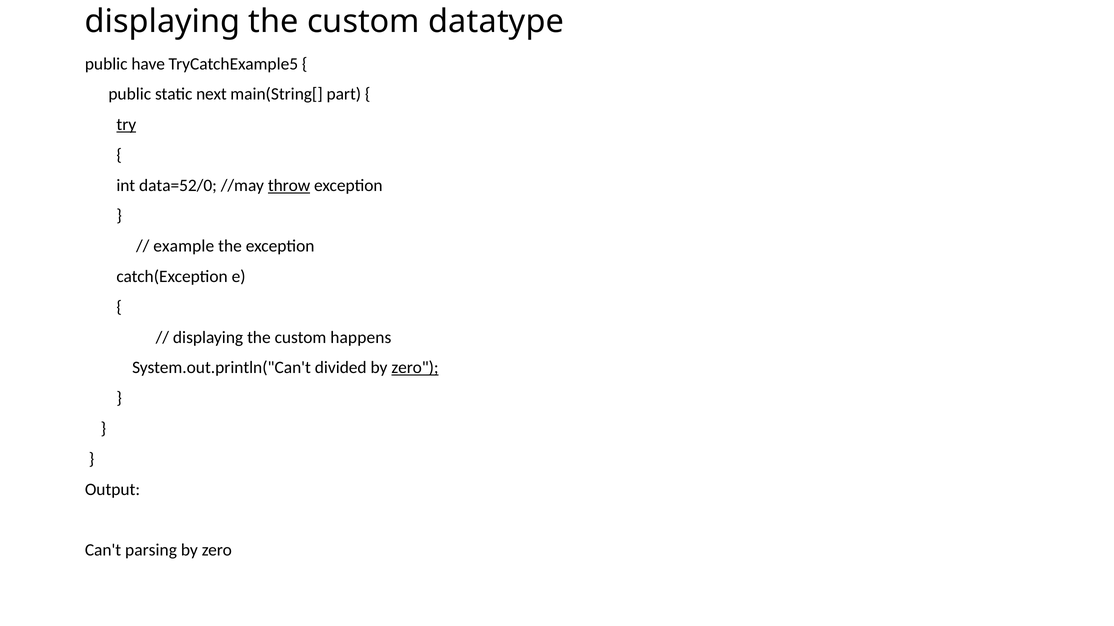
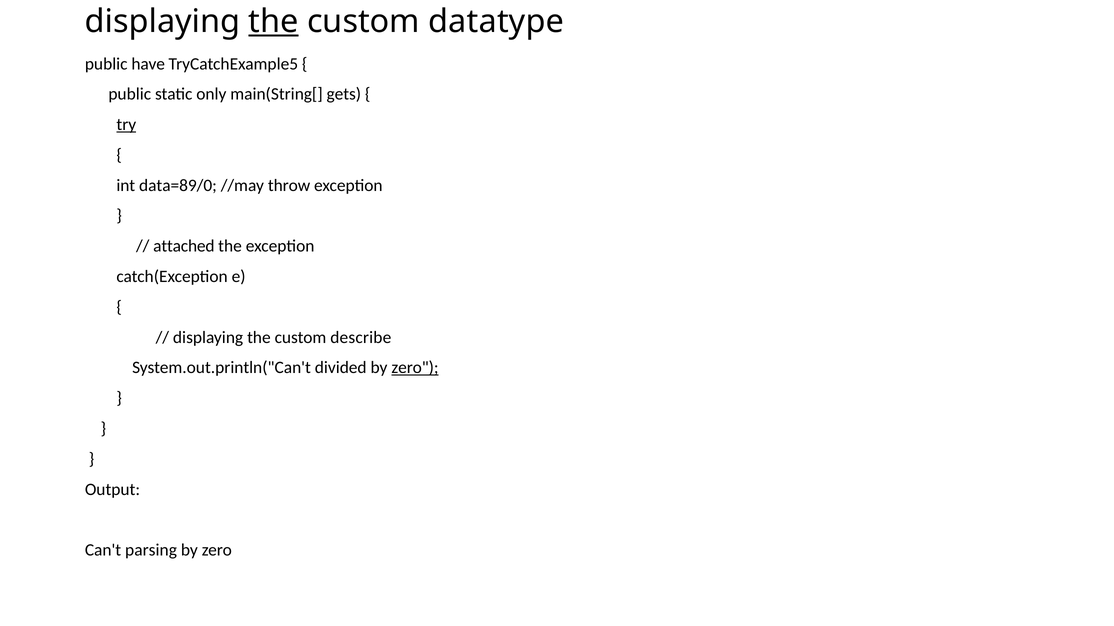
the underline: none -> present (274, 22)
next: next -> only (211, 94)
part: part -> gets (344, 94)
data=52/0: data=52/0 -> data=89/0 (178, 186)
throw underline: present -> none (289, 186)
example: example -> attached (184, 246)
happens: happens -> describe (361, 338)
